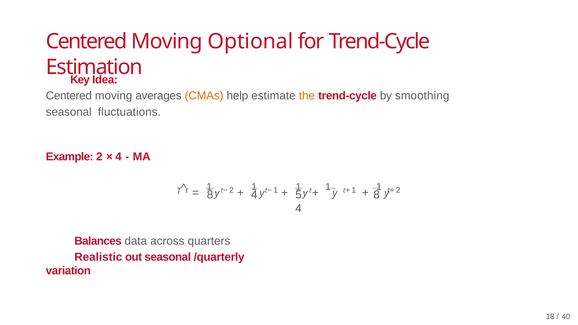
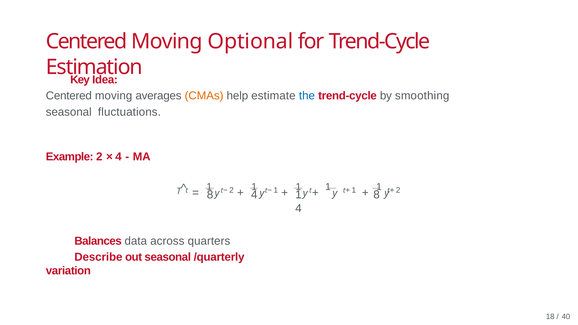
the colour: orange -> blue (307, 96)
4 5: 5 -> 1 (299, 195)
Realistic: Realistic -> Describe (98, 257)
